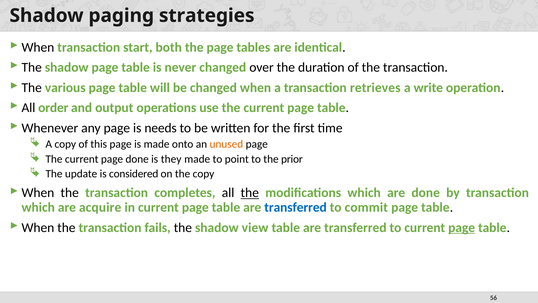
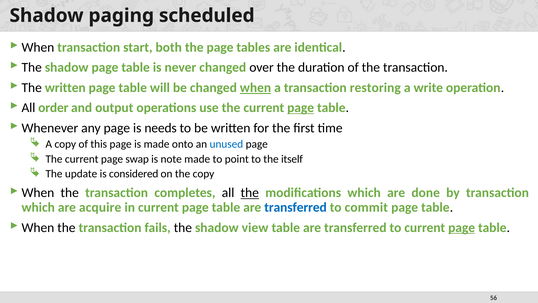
strategies: strategies -> scheduled (207, 16)
The various: various -> written (65, 88)
when underline: none -> present (256, 88)
retrieves: retrieves -> restoring (375, 88)
page underline: none -> present (301, 108)
unused colour: orange -> blue (226, 144)
page done: done -> swap (137, 159)
they: they -> note (171, 159)
prior: prior -> itself (292, 159)
